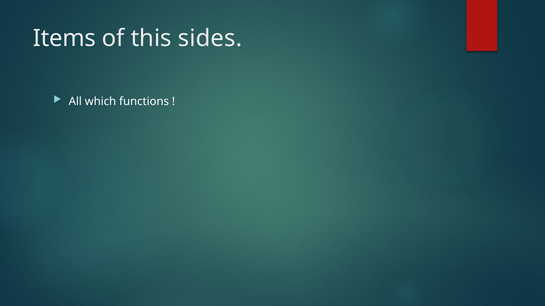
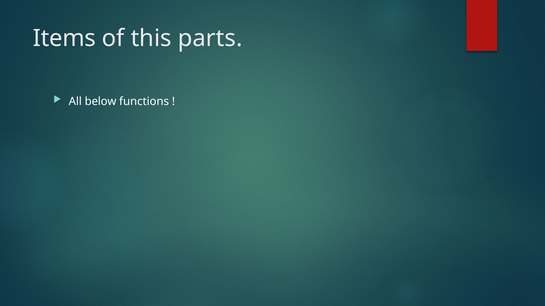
sides: sides -> parts (210, 38)
which: which -> below (101, 101)
